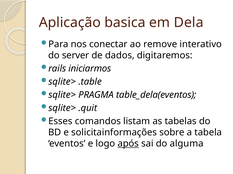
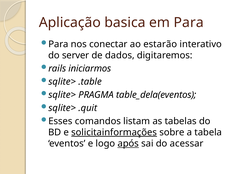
em Dela: Dela -> Para (189, 23)
remove: remove -> estarão (160, 44)
solicitainformações underline: none -> present (114, 133)
alguma: alguma -> acessar (187, 144)
